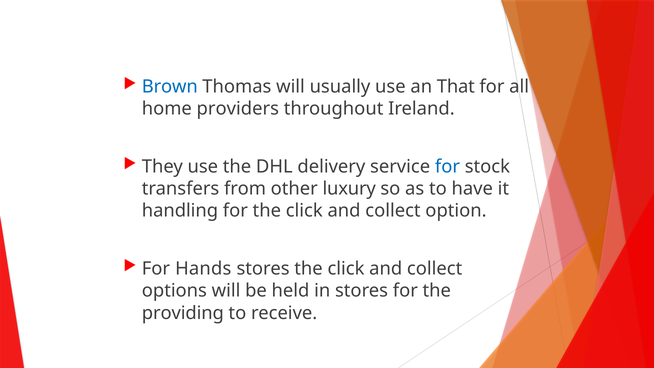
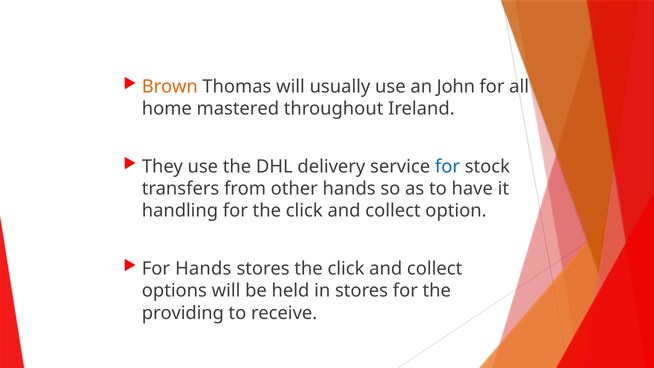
Brown colour: blue -> orange (170, 87)
That: That -> John (456, 87)
providers: providers -> mastered (238, 109)
other luxury: luxury -> hands (349, 189)
